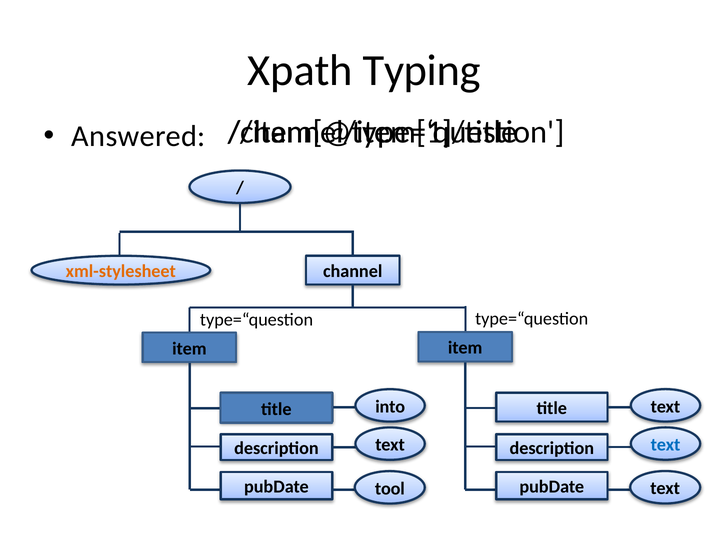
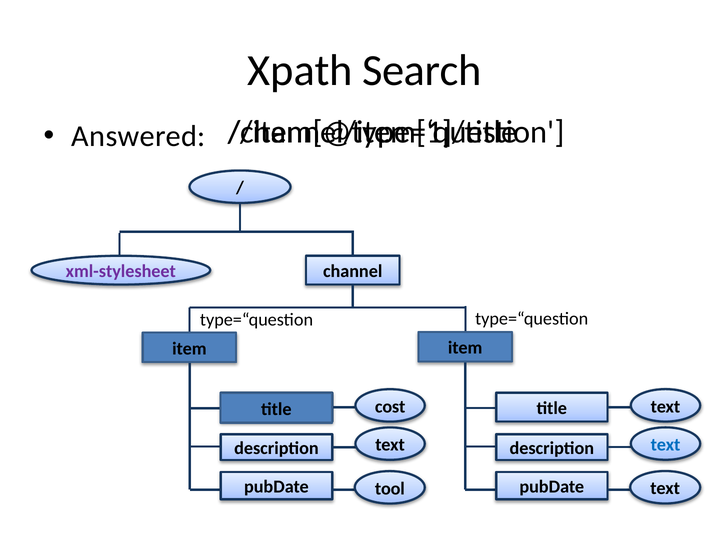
Typing: Typing -> Search (422, 70)
xml-stylesheet colour: orange -> purple (121, 271)
into: into -> cost (390, 407)
